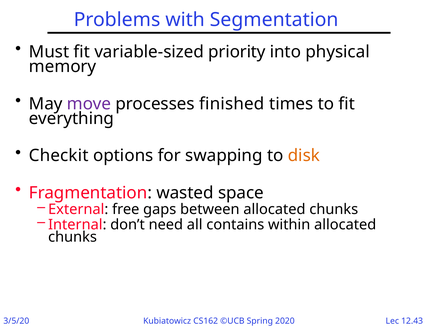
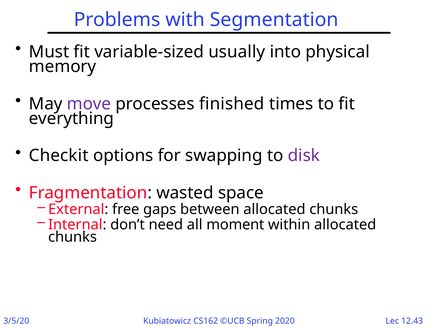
priority: priority -> usually (237, 52)
disk colour: orange -> purple (304, 156)
contains: contains -> moment (235, 225)
